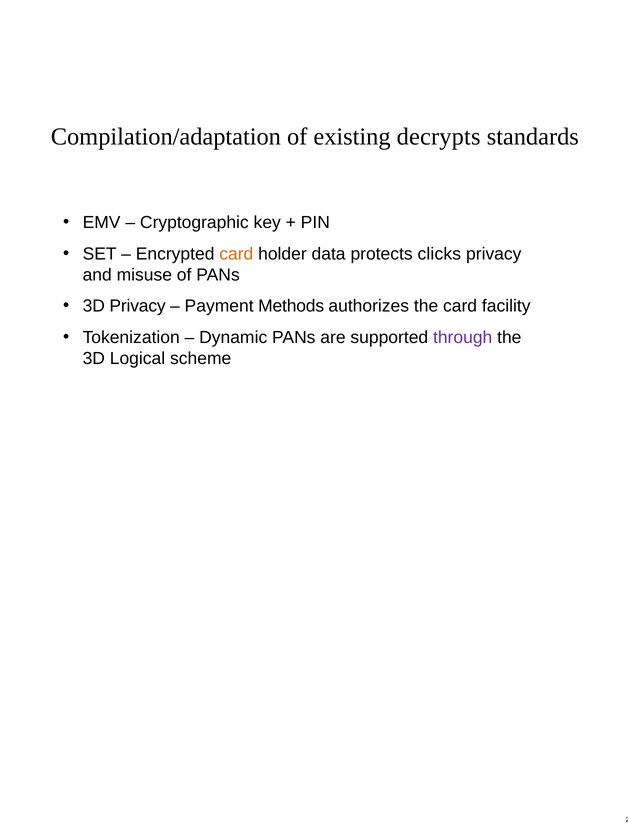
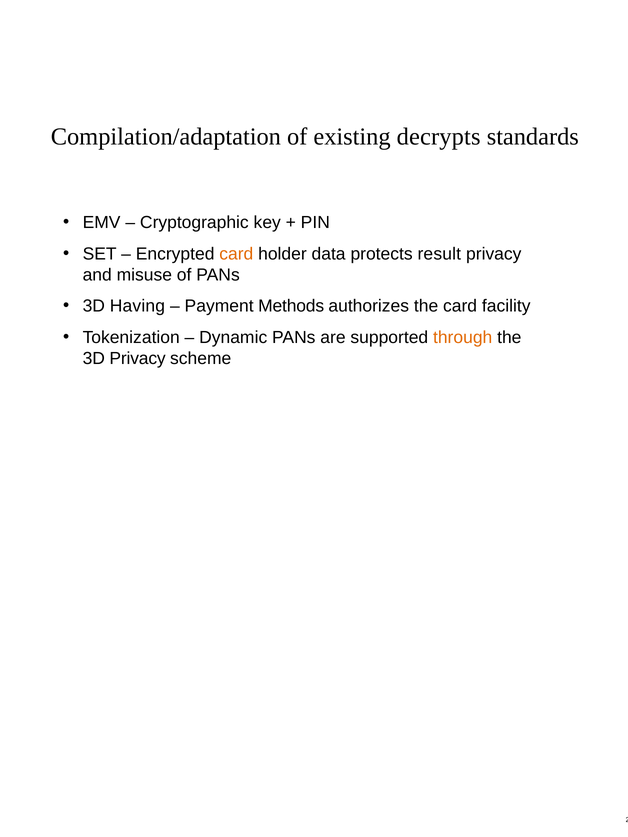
clicks: clicks -> result (439, 254)
3D Privacy: Privacy -> Having (137, 306)
through colour: purple -> orange (463, 338)
3D Logical: Logical -> Privacy (138, 359)
